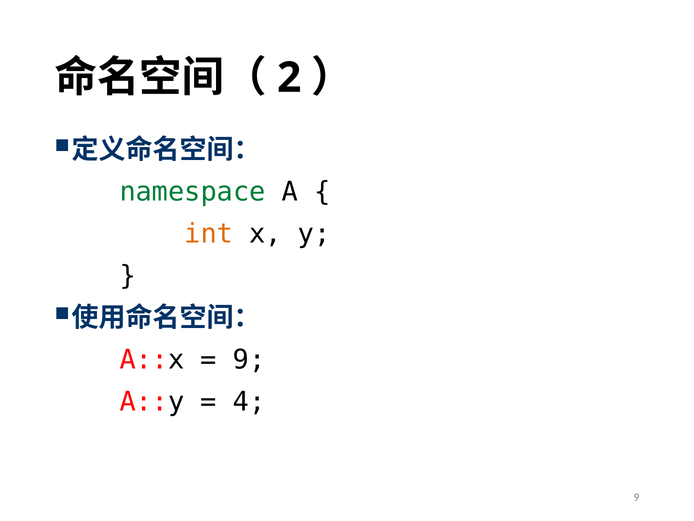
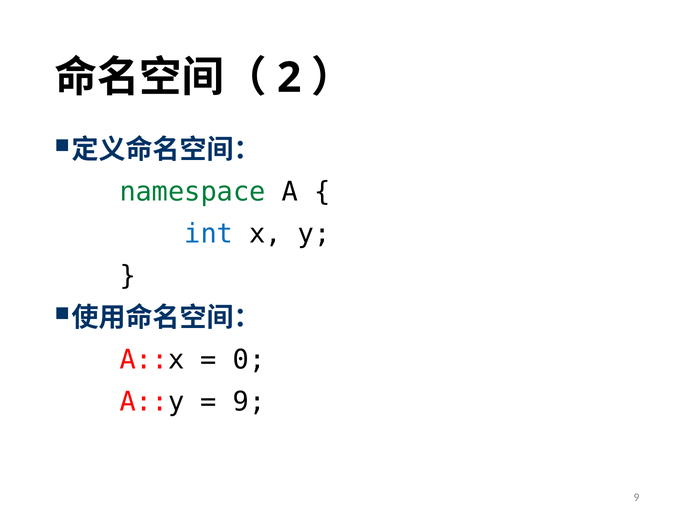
int colour: orange -> blue (209, 234)
9: 9 -> 0 (249, 360)
4: 4 -> 9 (249, 402)
